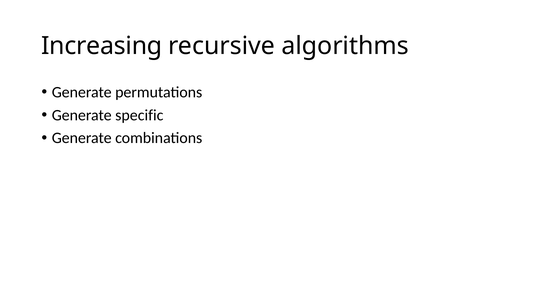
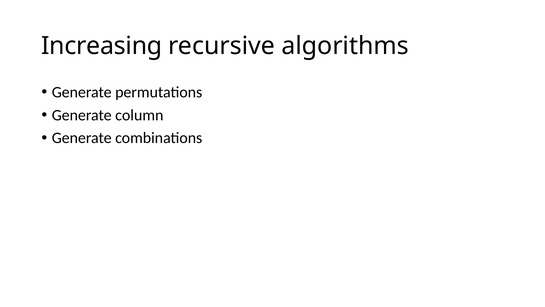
specific: specific -> column (139, 115)
